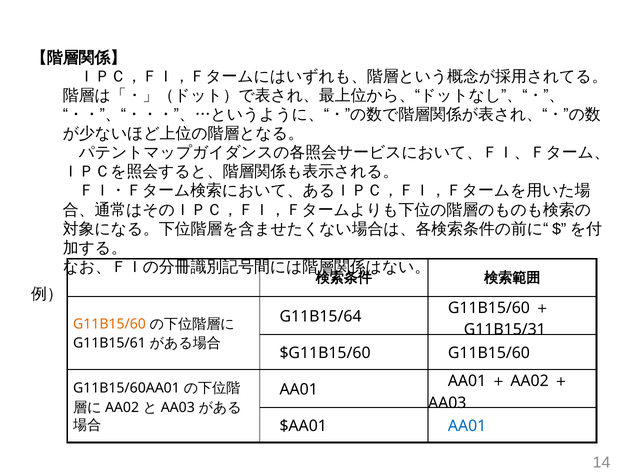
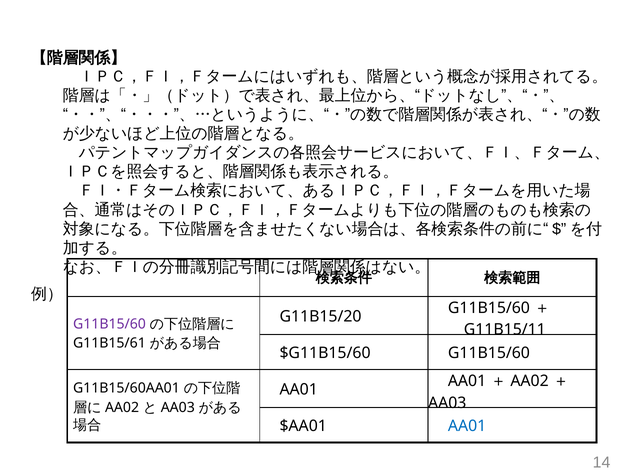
G11B15/64: G11B15/64 -> G11B15/20 (321, 316)
G11B15/60 colour: orange -> purple (109, 324)
G11B15/31: G11B15/31 -> G11B15/11 (505, 329)
